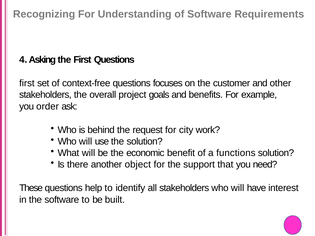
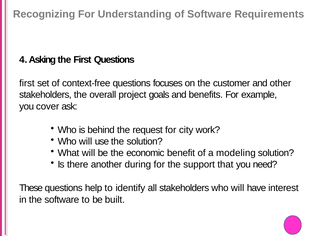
order: order -> cover (48, 106)
functions: functions -> modeling (236, 153)
object: object -> during (138, 165)
